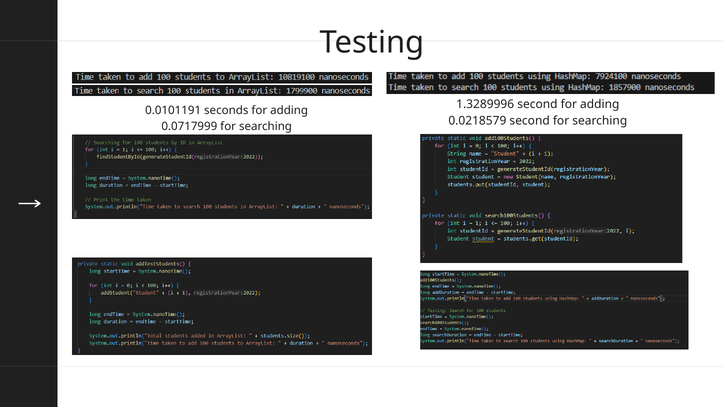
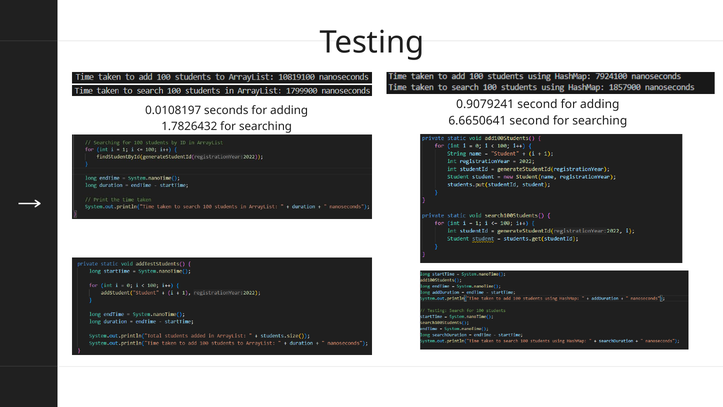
1.3289996: 1.3289996 -> 0.9079241 (485, 104)
0.0101191: 0.0101191 -> 0.0108197 (173, 110)
0.0218579: 0.0218579 -> 6.6650641 (477, 121)
0.0717999: 0.0717999 -> 1.7826432 (189, 127)
